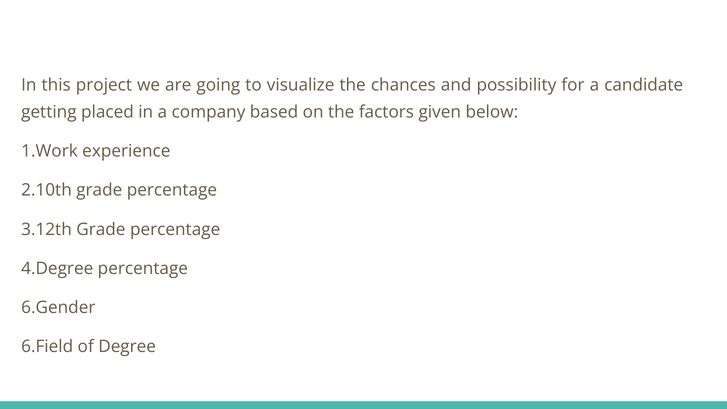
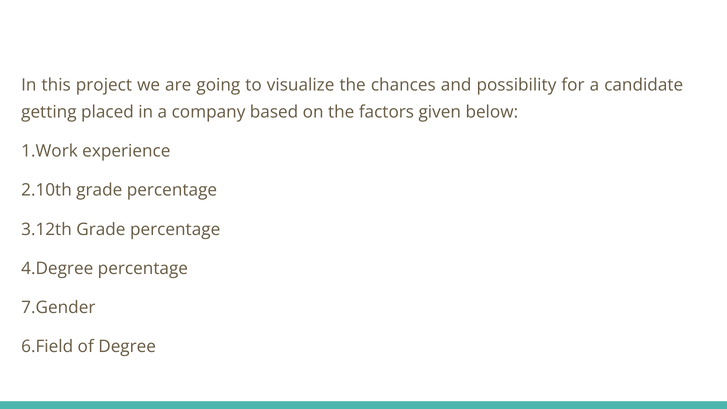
6.Gender: 6.Gender -> 7.Gender (58, 308)
